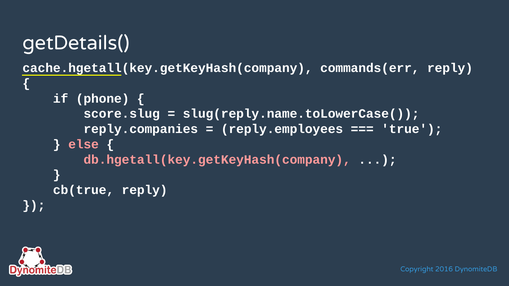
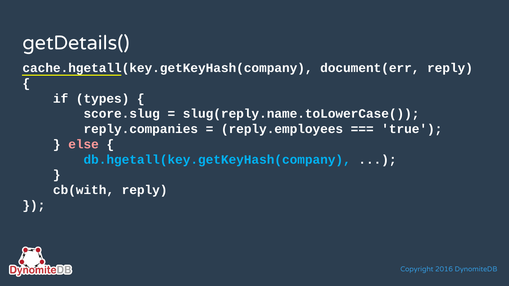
commands(err: commands(err -> document(err (370, 68)
phone: phone -> types (103, 99)
db.hgetall(key.getKeyHash(company colour: pink -> light blue (217, 160)
cb(true: cb(true -> cb(with (84, 190)
